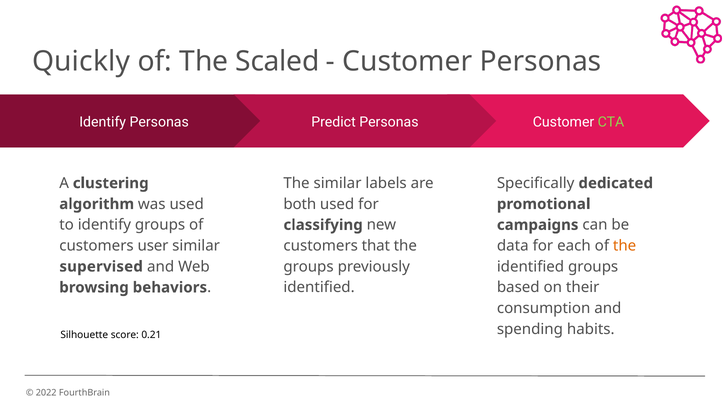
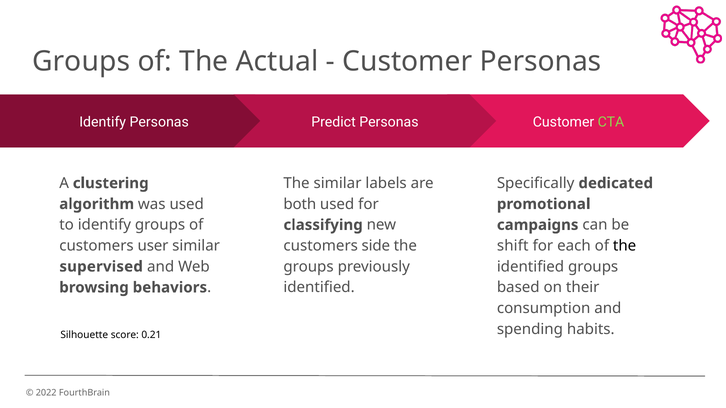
Quickly: Quickly -> Groups (81, 62)
Scaled: Scaled -> Actual (277, 62)
that: that -> side (376, 246)
data: data -> shift (513, 246)
the colour: orange -> black (625, 246)
